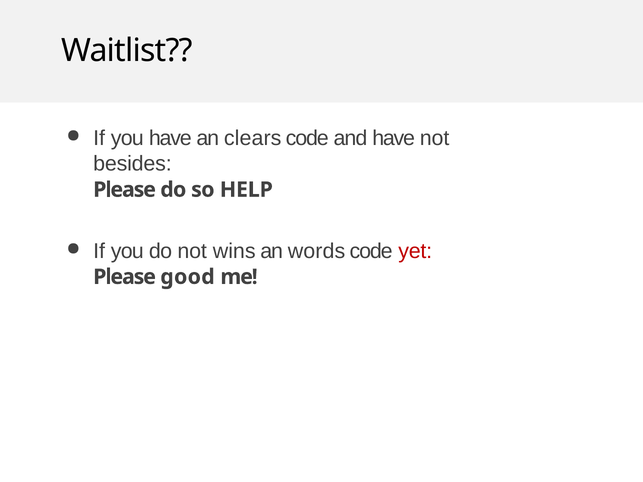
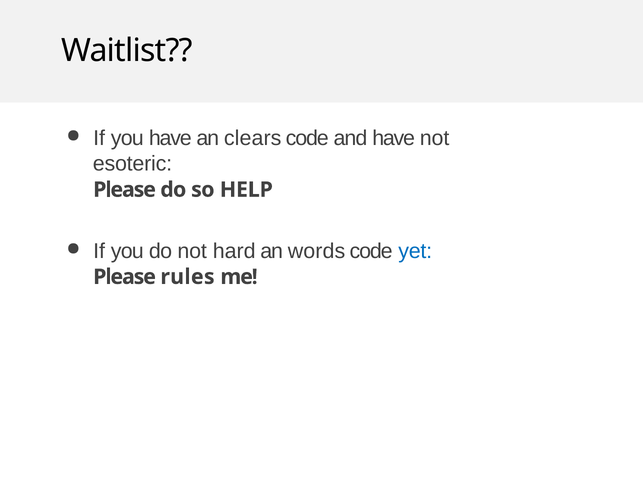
besides: besides -> esoteric (132, 164)
wins: wins -> hard (234, 251)
yet colour: red -> blue (415, 251)
good: good -> rules (187, 277)
